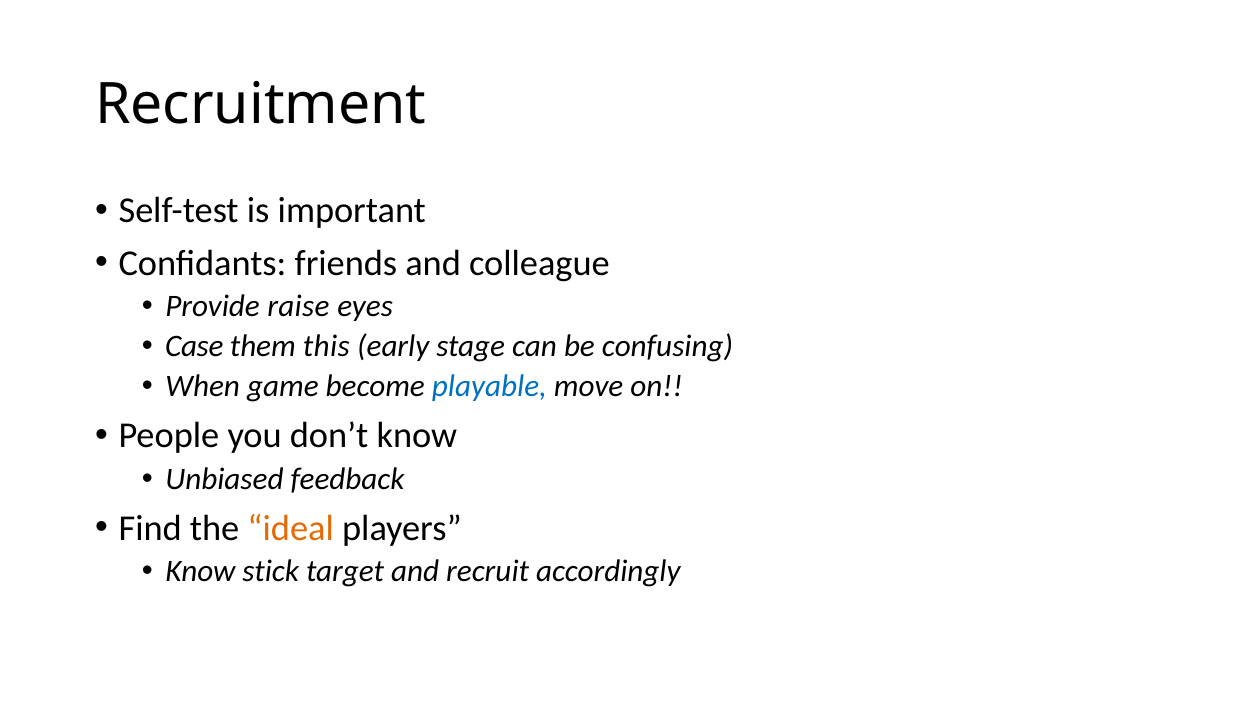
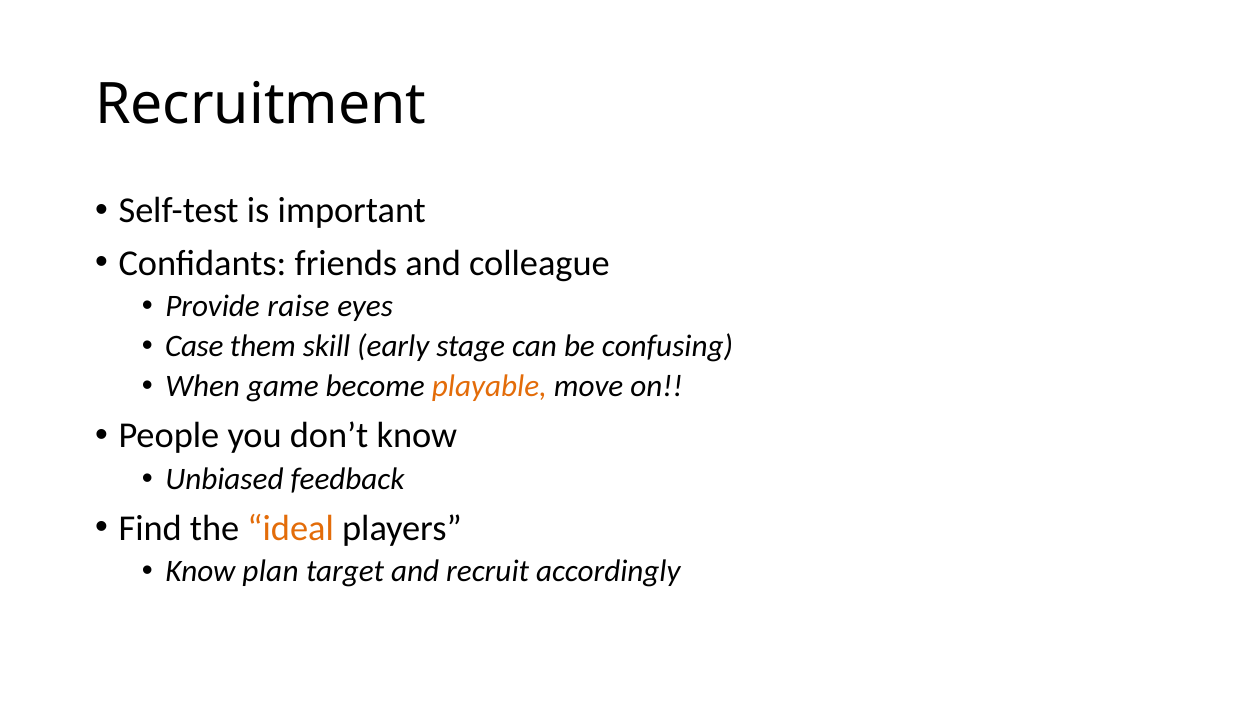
this: this -> skill (327, 346)
playable colour: blue -> orange (489, 387)
stick: stick -> plan (271, 571)
